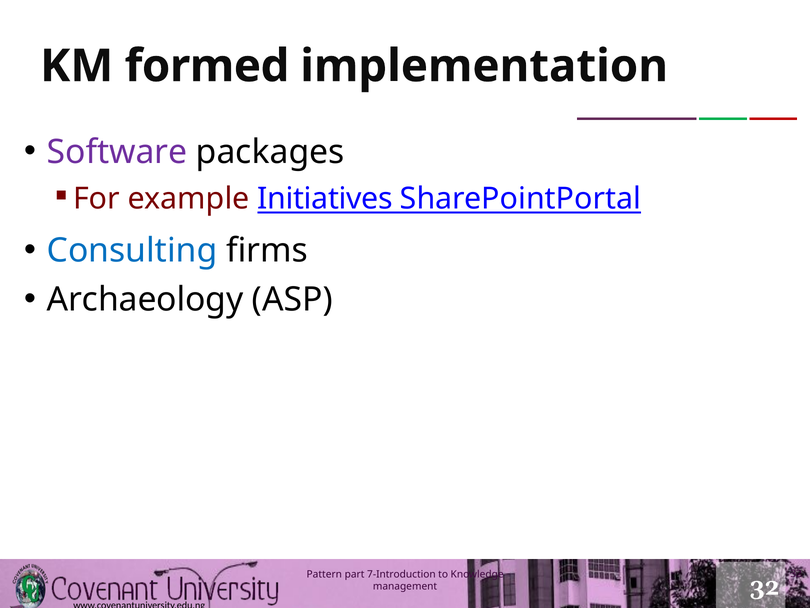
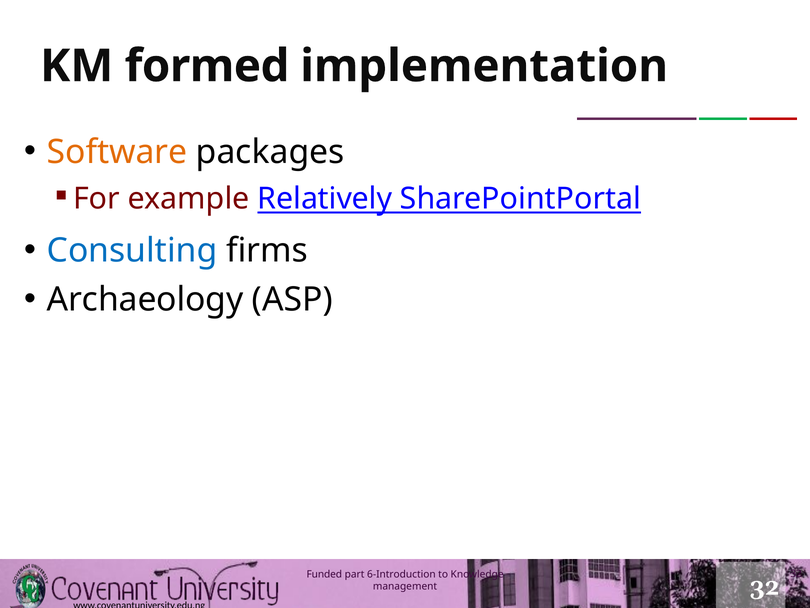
Software colour: purple -> orange (117, 152)
Initiatives: Initiatives -> Relatively (325, 198)
Pattern: Pattern -> Funded (324, 574)
7-Introduction: 7-Introduction -> 6-Introduction (401, 574)
